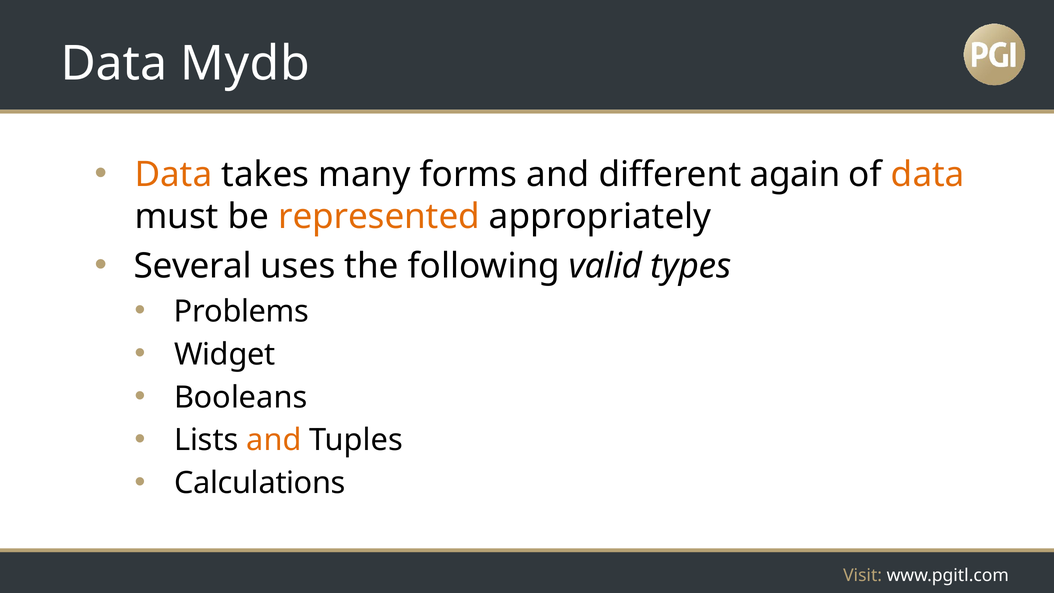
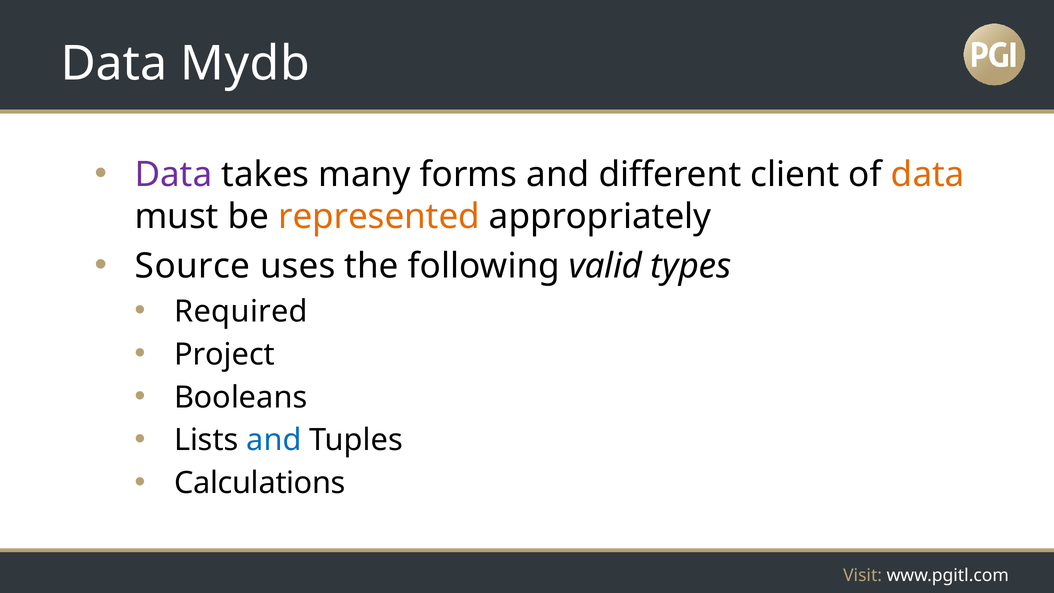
Data colour: orange -> purple (173, 175)
again: again -> client (795, 175)
Several: Several -> Source (193, 266)
Problems: Problems -> Required (241, 311)
Widget: Widget -> Project (225, 354)
and colour: orange -> blue (274, 440)
